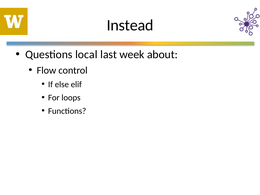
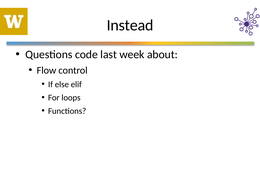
local: local -> code (86, 55)
